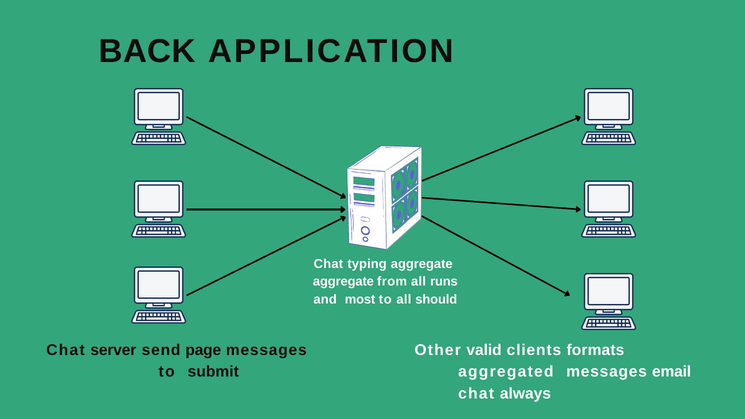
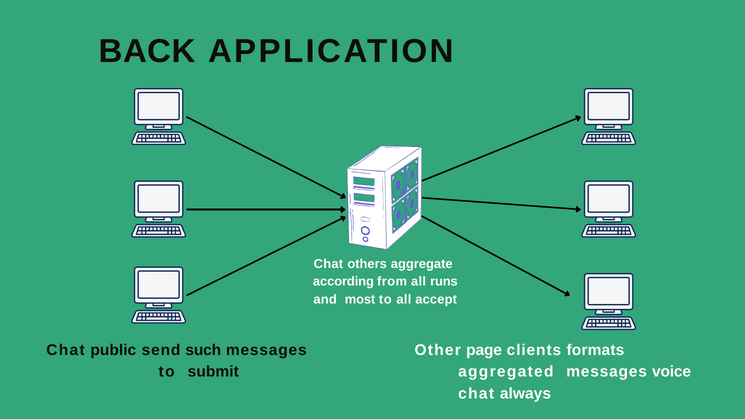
typing: typing -> others (367, 264)
aggregate: aggregate -> according (343, 282)
should: should -> accept (436, 299)
server: server -> public (113, 350)
page: page -> such (203, 350)
valid: valid -> page (484, 350)
email: email -> voice (672, 372)
